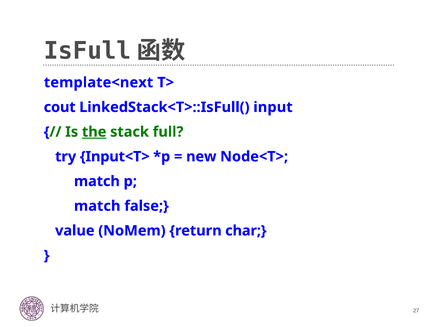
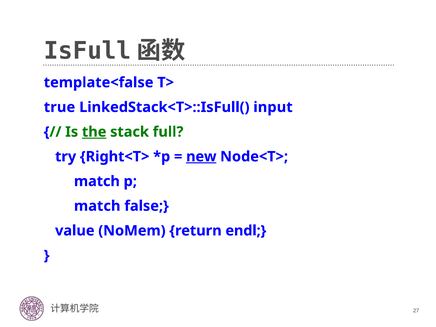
template<next: template<next -> template<false (99, 82)
cout: cout -> true (60, 107)
Input<T>: Input<T> -> Right<T> (115, 157)
new underline: none -> present (201, 157)
char: char -> endl (246, 231)
